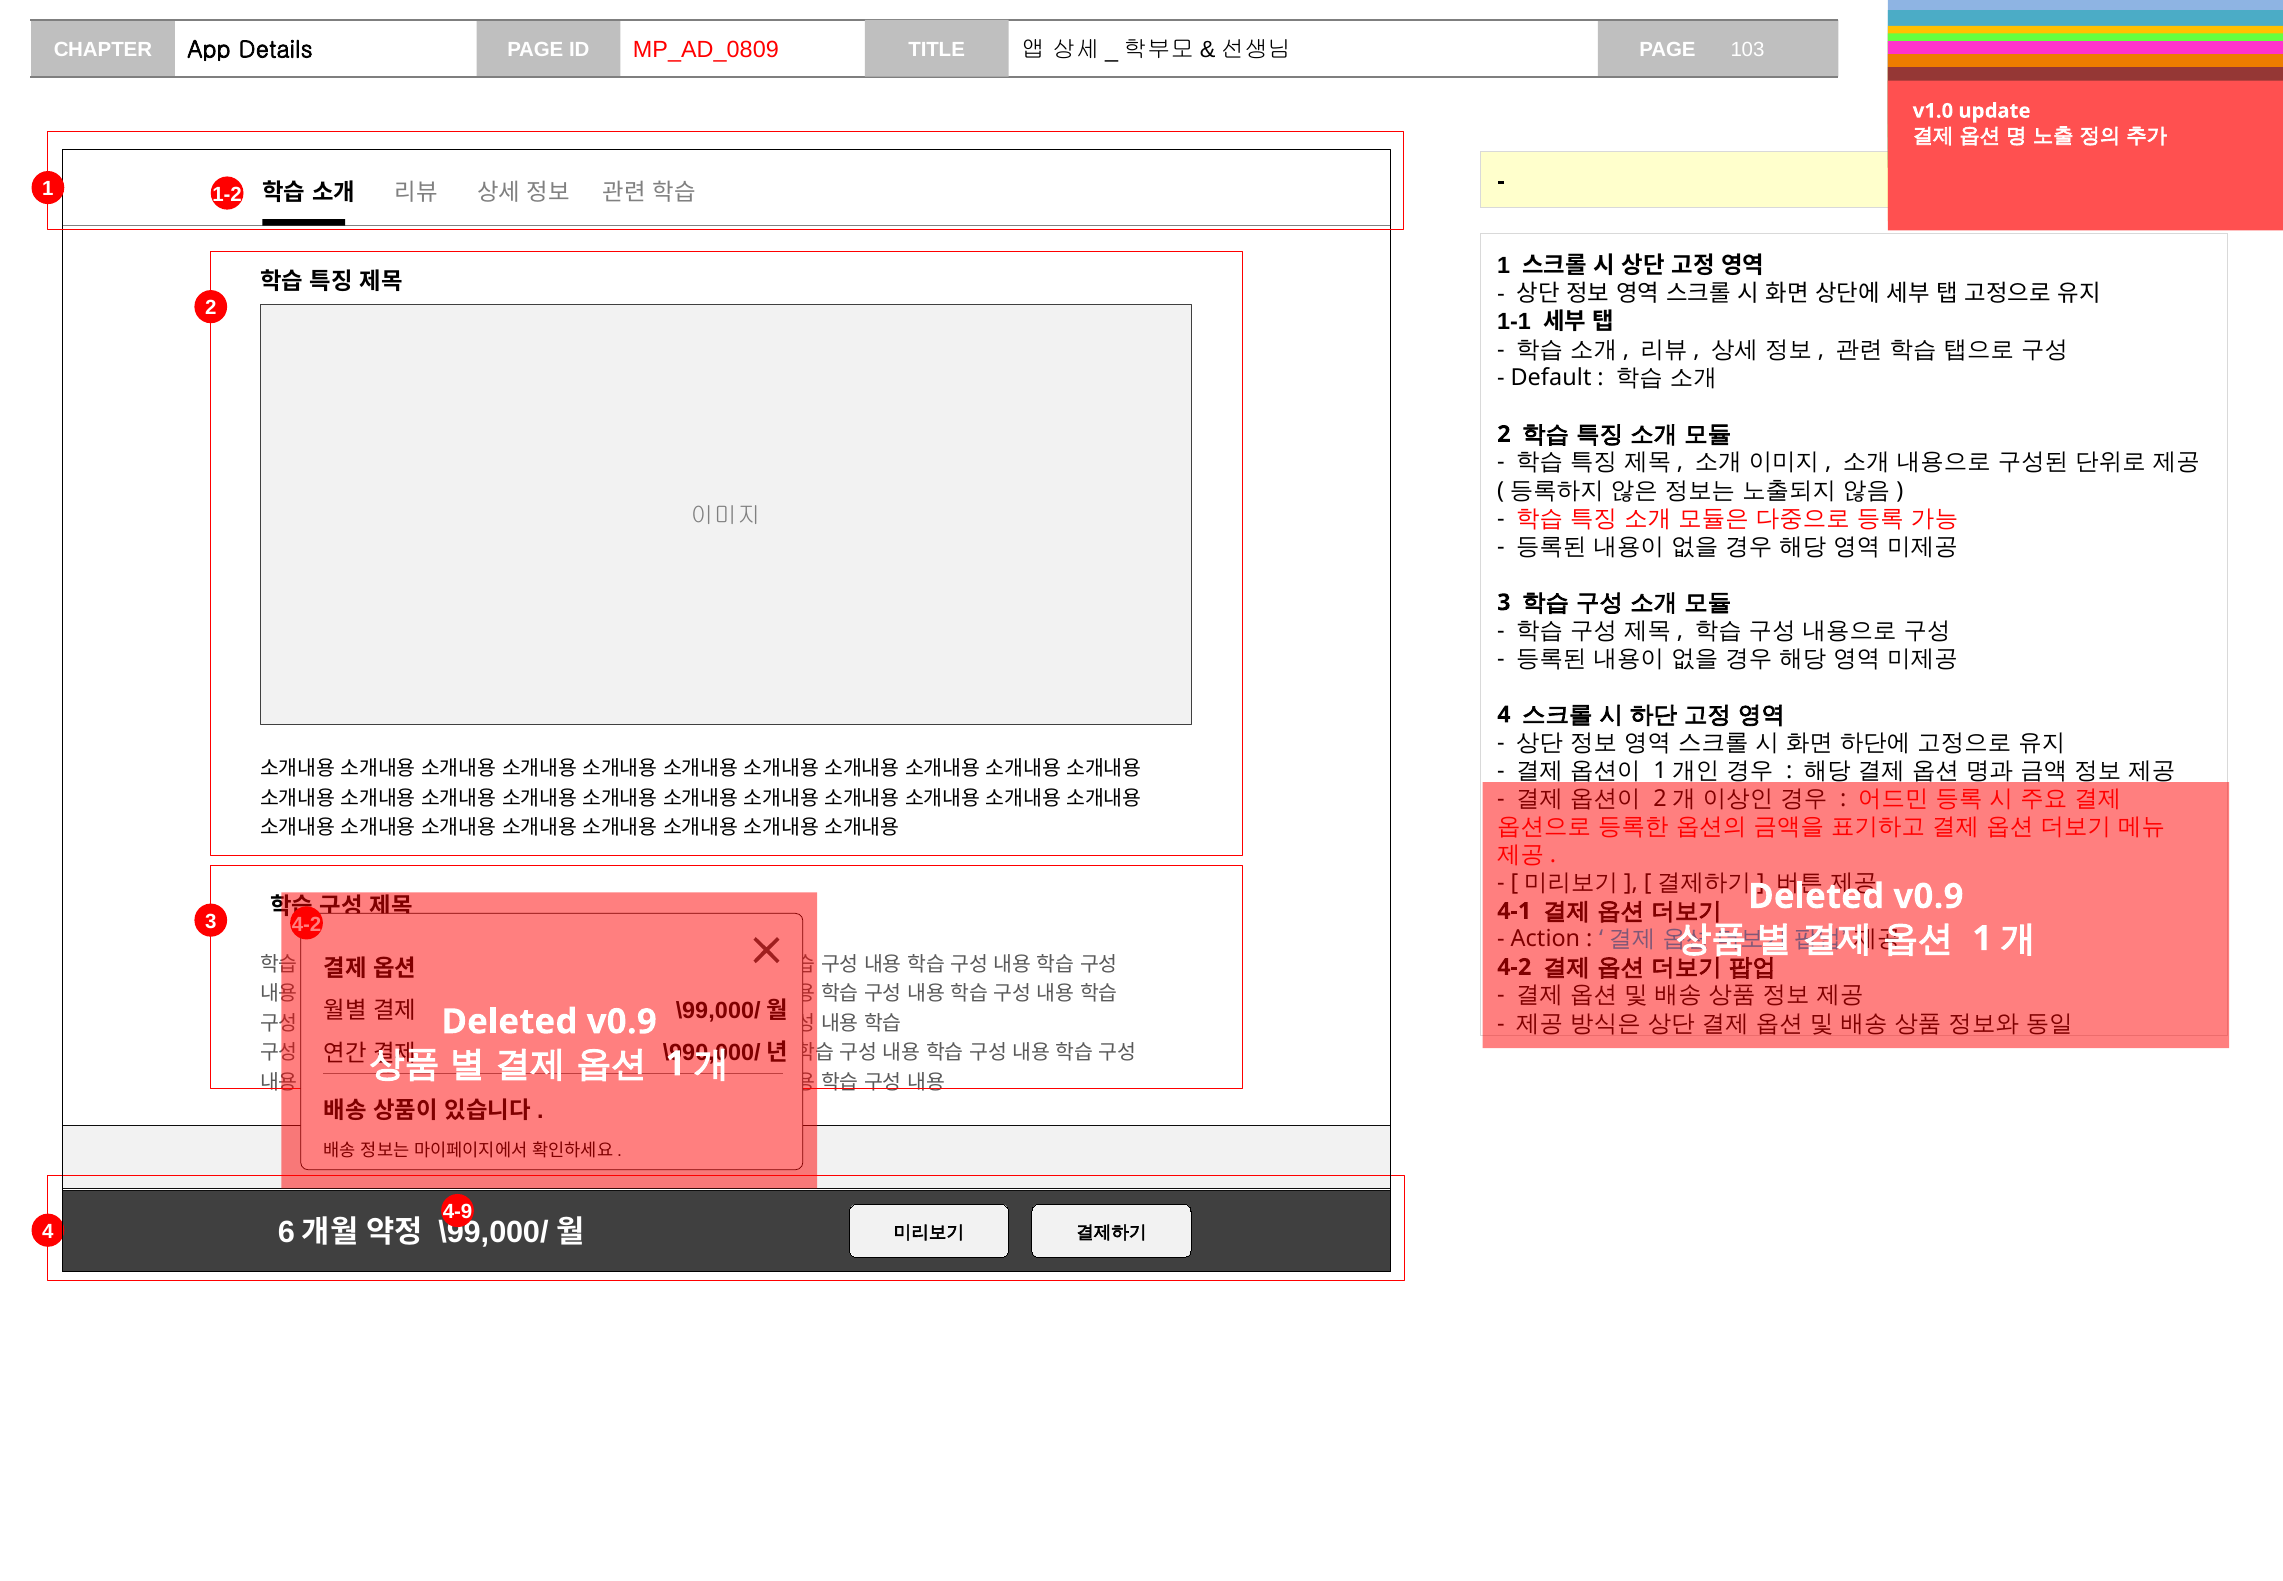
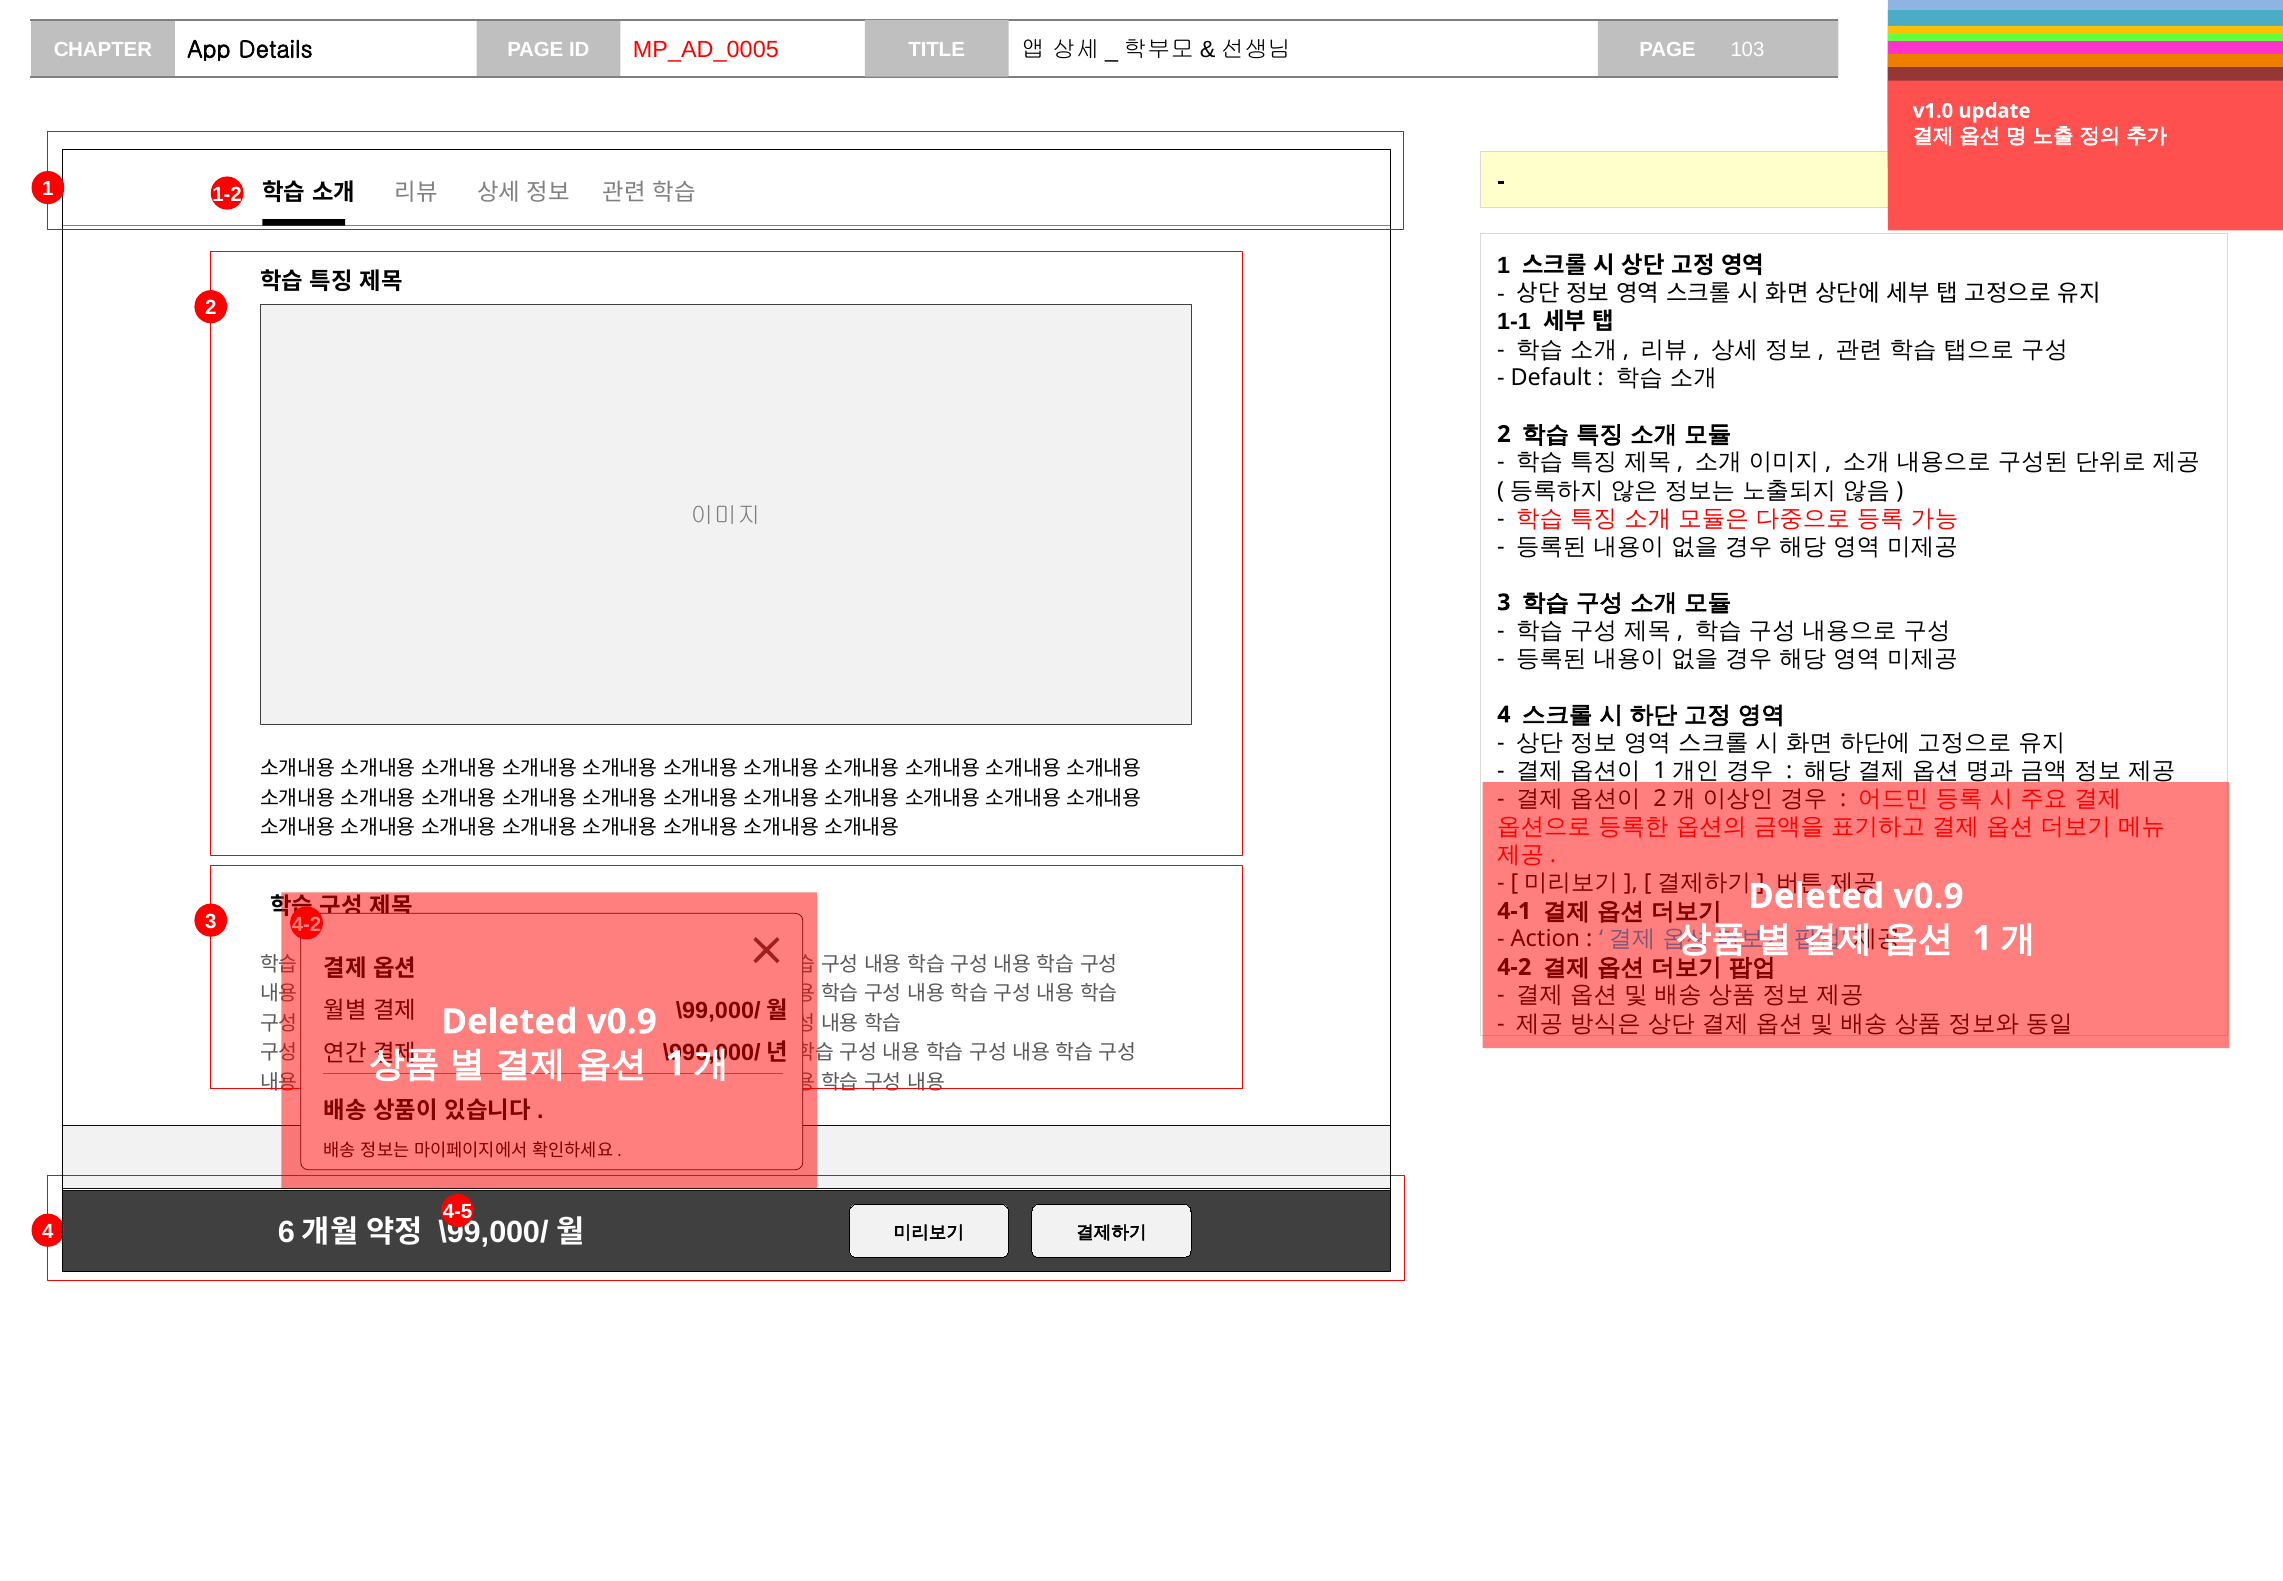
MP_AD_0809: MP_AD_0809 -> MP_AD_0005 (706, 50)
4-9: 4-9 -> 4-5 (458, 1212)
